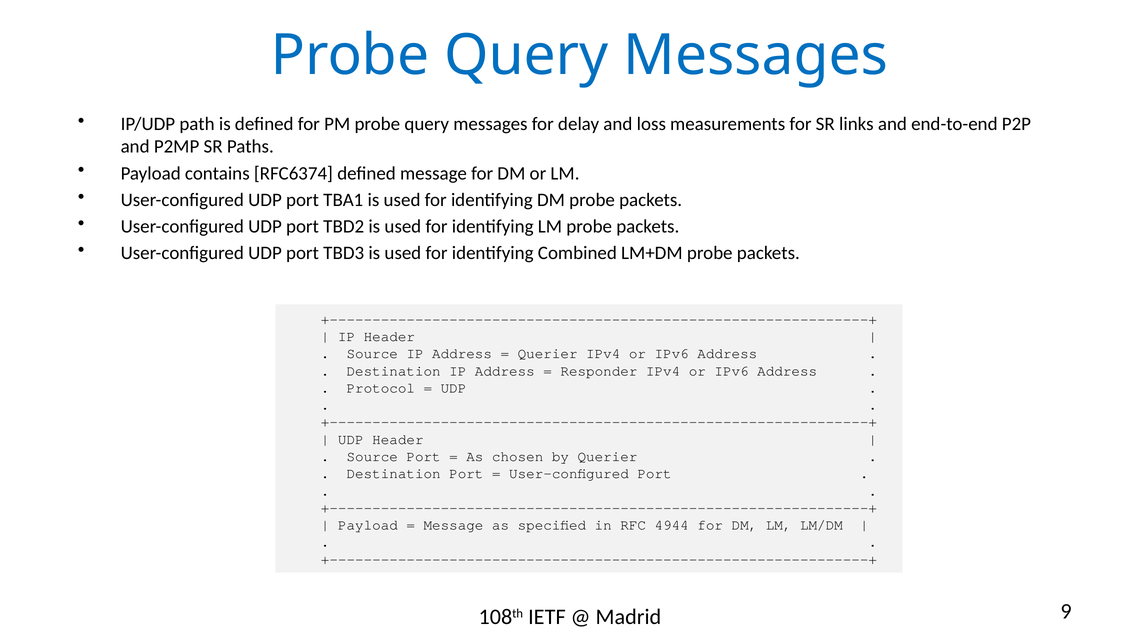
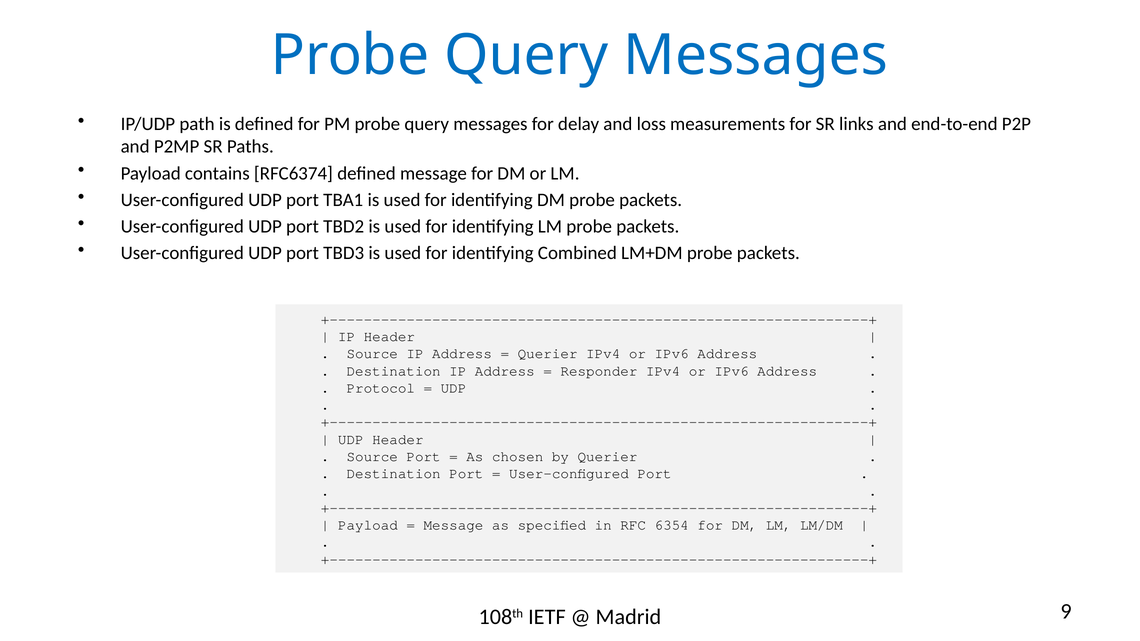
4944: 4944 -> 6354 (672, 525)
